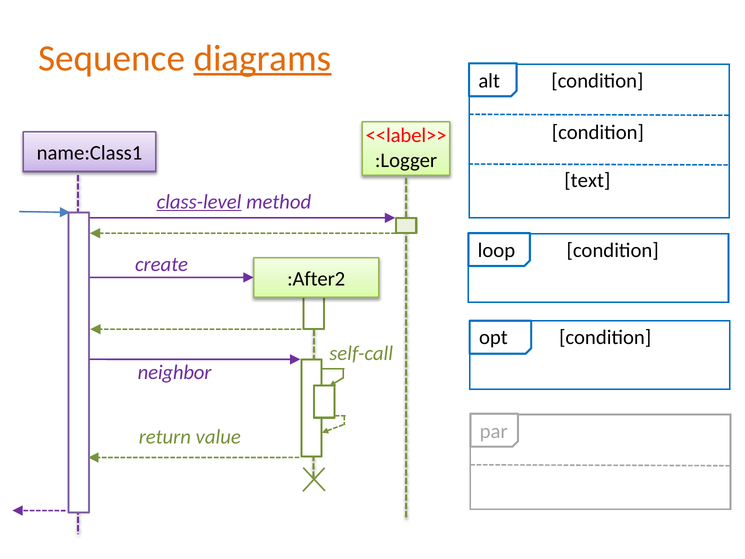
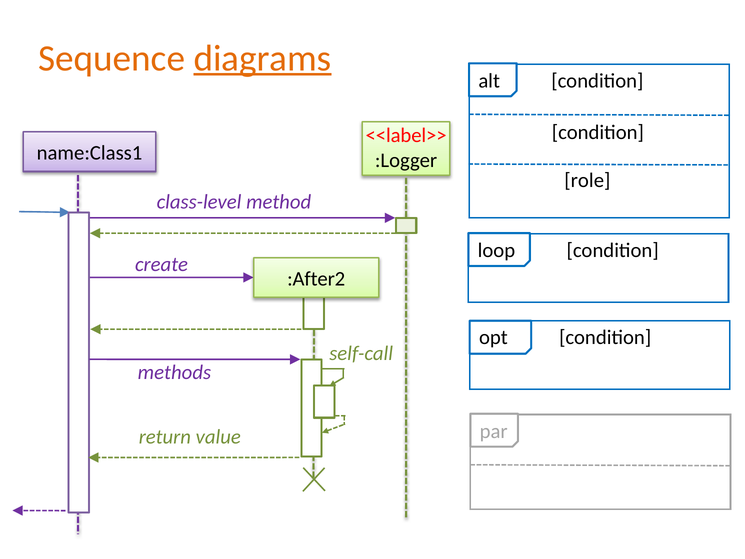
text: text -> role (587, 180)
class-level underline: present -> none (199, 202)
neighbor: neighbor -> methods (174, 372)
